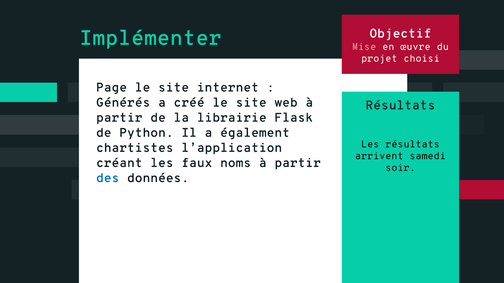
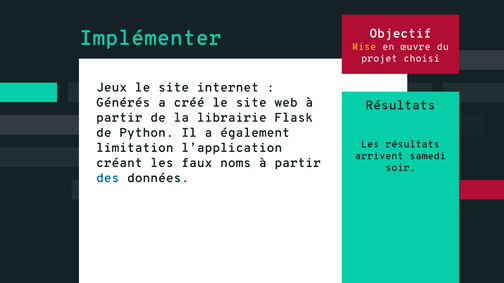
Mise colour: pink -> yellow (364, 47)
Page: Page -> Jeux (112, 88)
chartistes: chartistes -> limitation (135, 148)
